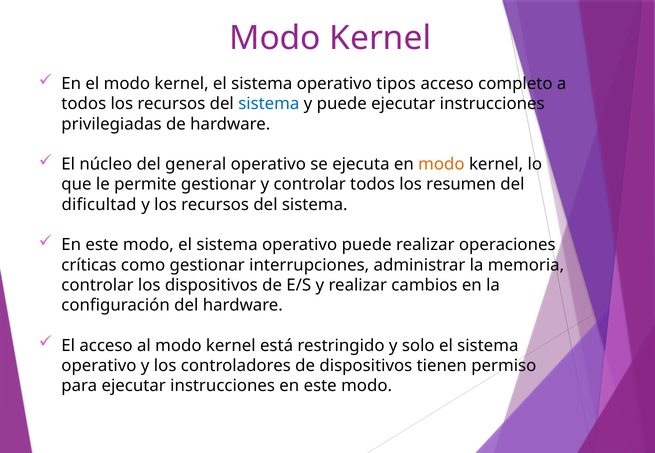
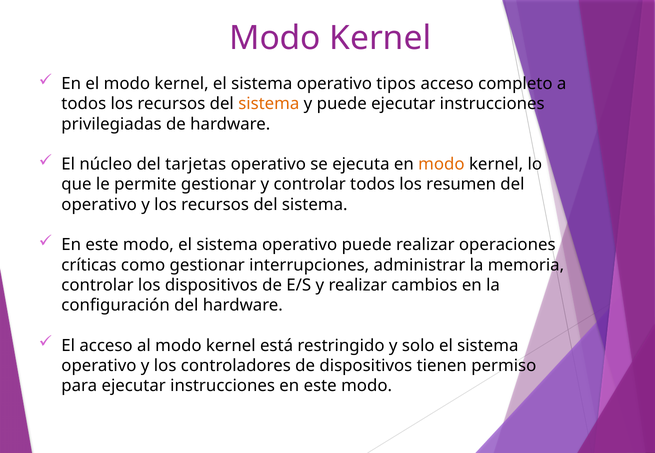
sistema colour: blue -> orange (269, 104)
general: general -> tarjetas (196, 164)
dificultad: dificultad -> operativo (99, 205)
